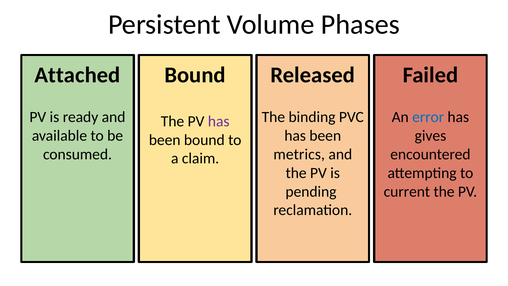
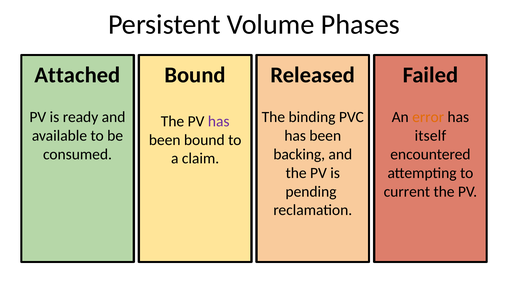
error colour: blue -> orange (428, 117)
gives: gives -> itself (430, 136)
metrics: metrics -> backing (299, 154)
